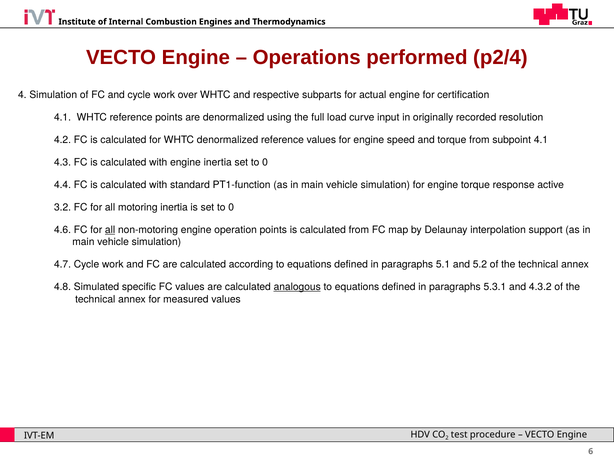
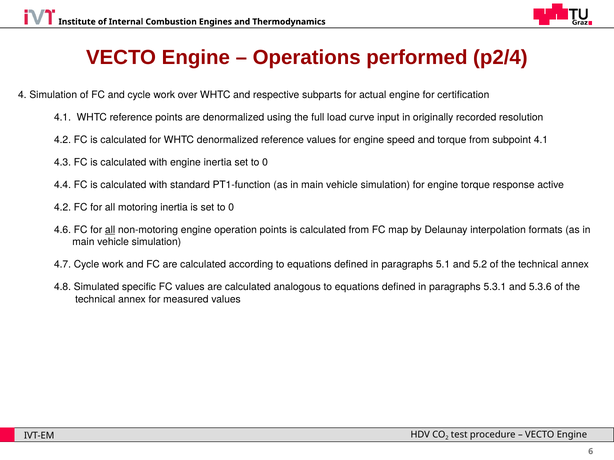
3.2: 3.2 -> 4.2 (63, 208)
support: support -> formats (546, 230)
analogous underline: present -> none (297, 287)
4.3.2: 4.3.2 -> 5.3.6 (540, 287)
